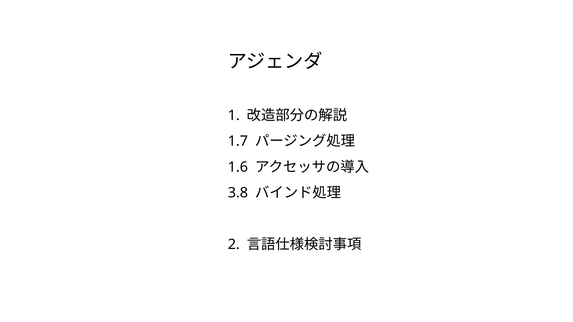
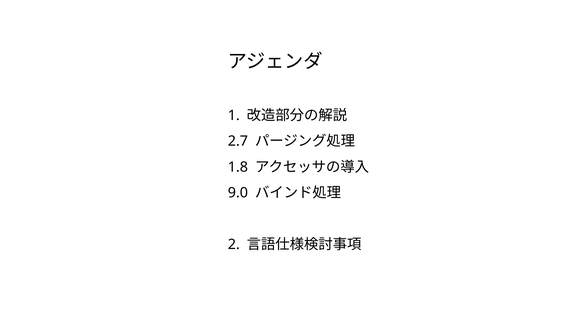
1.7: 1.7 -> 2.7 (238, 141)
1.6: 1.6 -> 1.8 (238, 167)
3.8: 3.8 -> 9.0 (238, 193)
